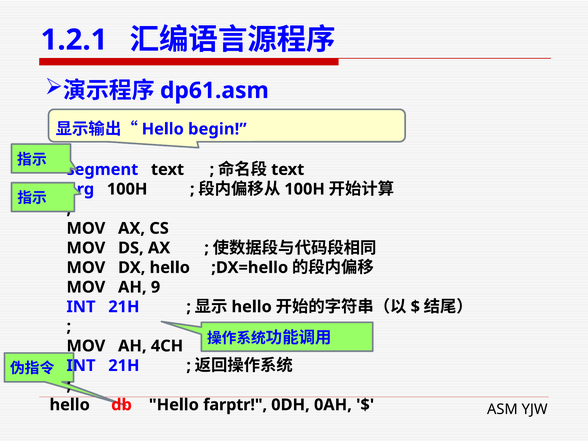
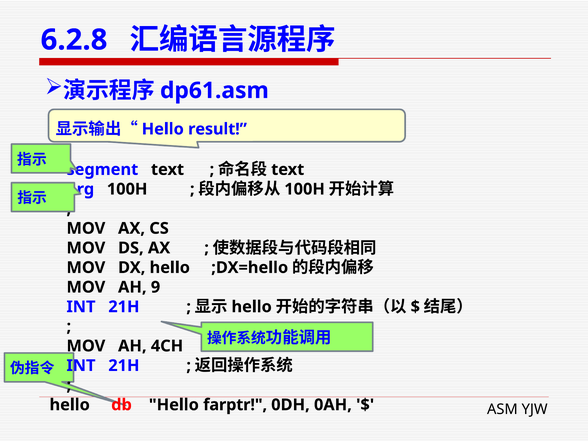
1.2.1: 1.2.1 -> 6.2.8 (74, 40)
begin: begin -> result (218, 129)
